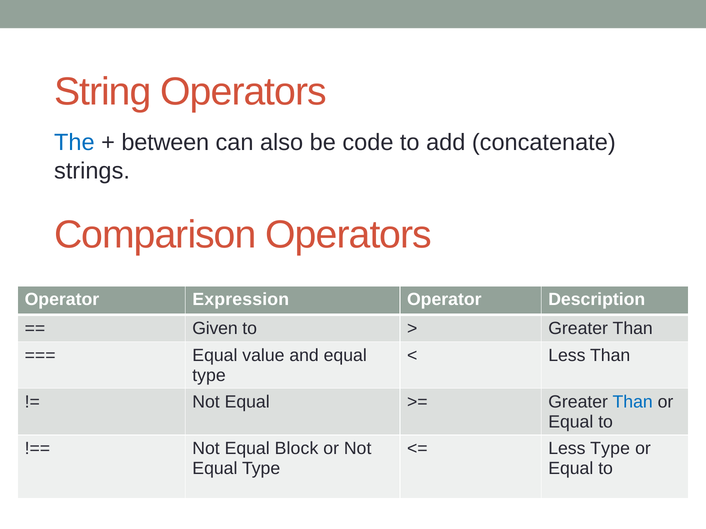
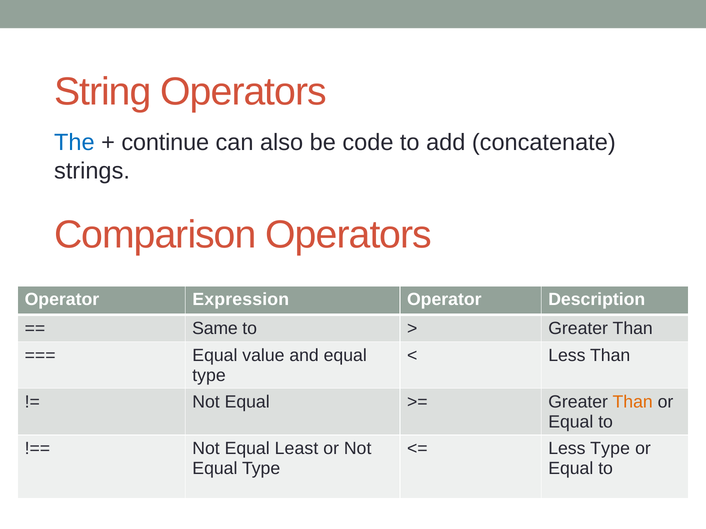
between: between -> continue (165, 143)
Given: Given -> Same (215, 329)
Than colour: blue -> orange (633, 402)
Block: Block -> Least (297, 449)
